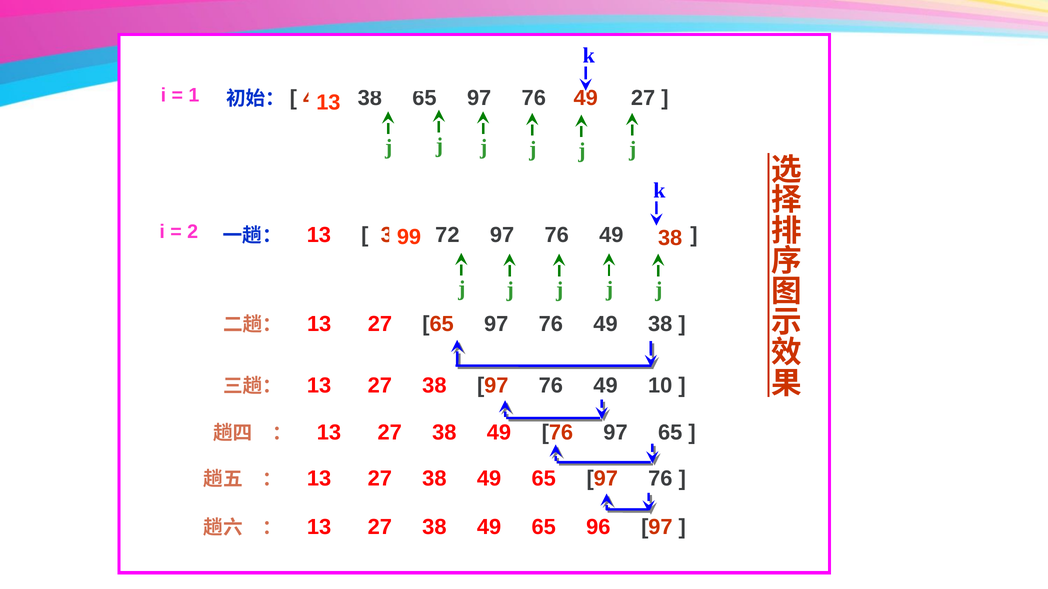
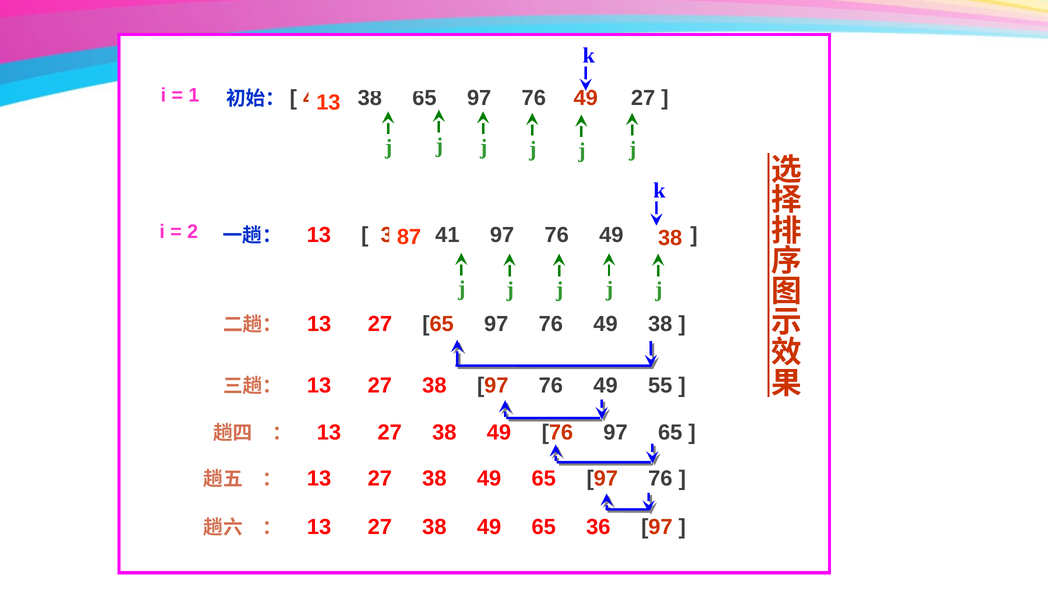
99: 99 -> 87 (409, 237)
72: 72 -> 41 (447, 235)
10: 10 -> 55 (660, 386)
96: 96 -> 36 (598, 527)
